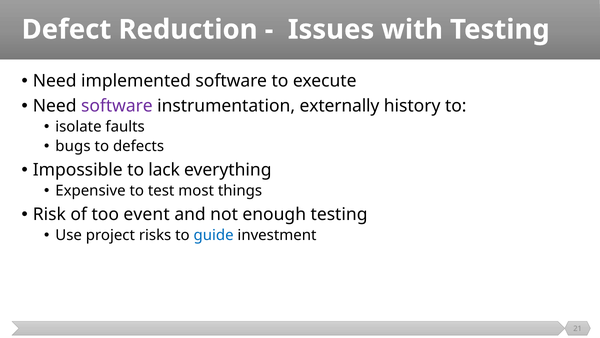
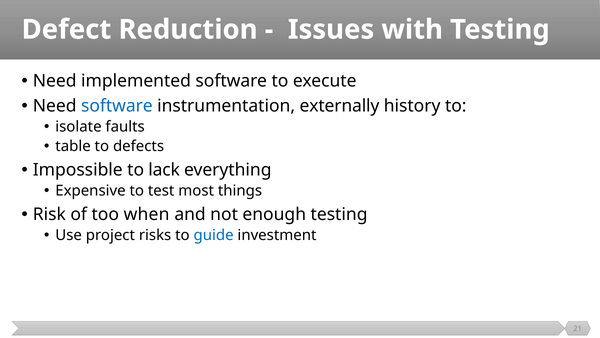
software colour: purple -> blue (117, 106)
bugs: bugs -> table (73, 146)
event: event -> when (147, 214)
